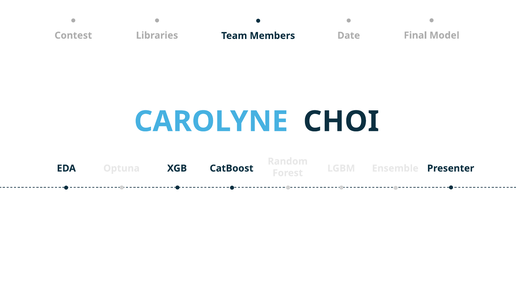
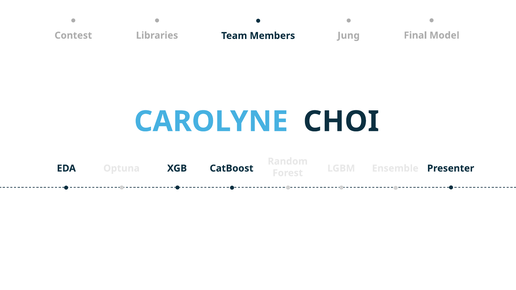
Date: Date -> Jung (349, 36)
